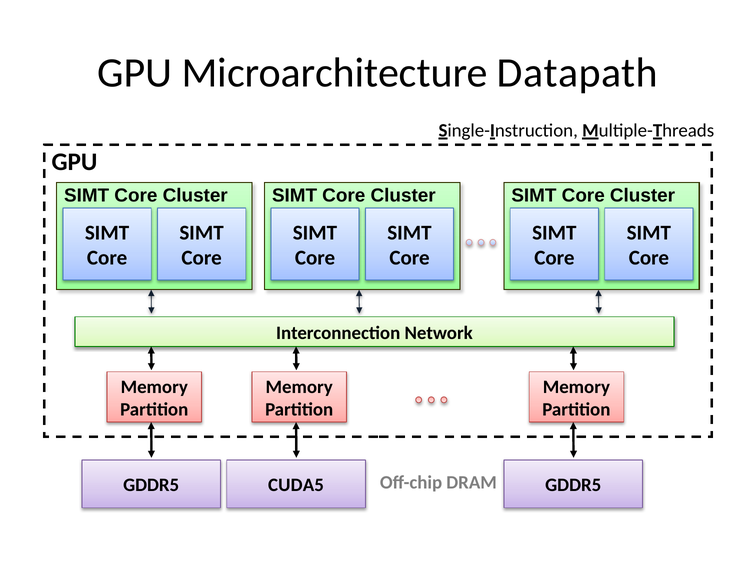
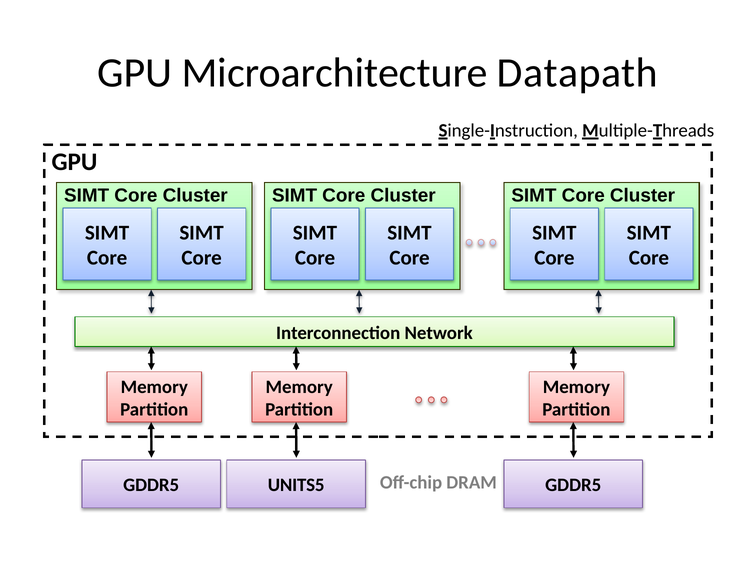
CUDA5: CUDA5 -> UNITS5 (296, 485)
